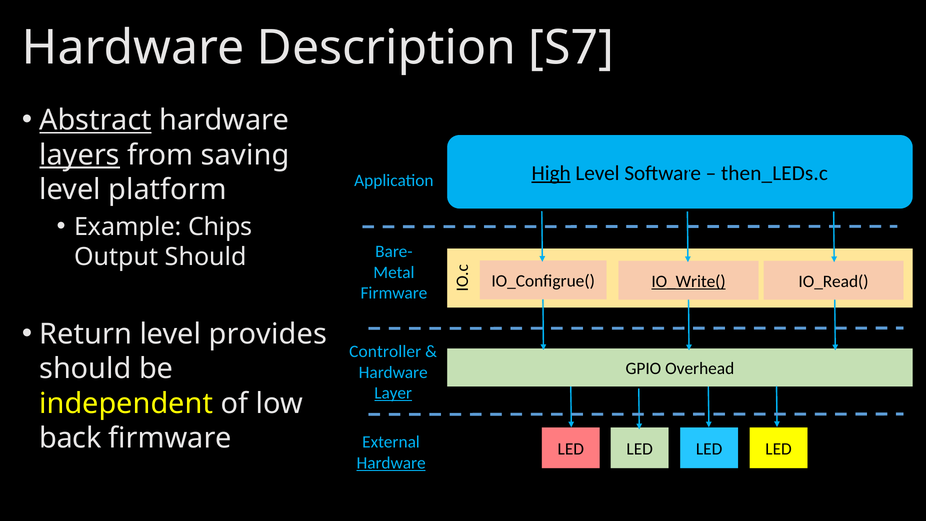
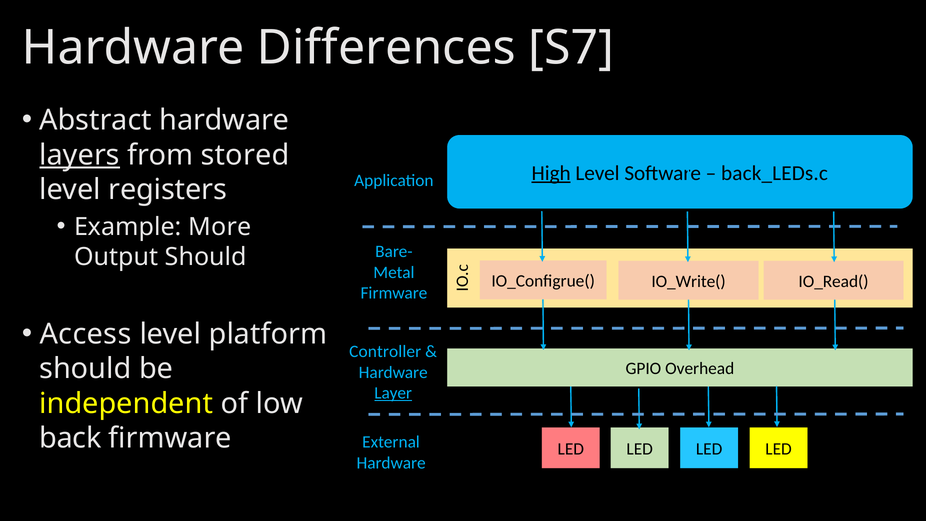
Description: Description -> Differences (386, 48)
Abstract underline: present -> none (96, 120)
saving: saving -> stored (245, 155)
then_LEDs.c: then_LEDs.c -> back_LEDs.c (774, 173)
platform: platform -> registers (168, 190)
Chips: Chips -> More (220, 227)
IO_Write( underline: present -> none (689, 281)
Return: Return -> Access (86, 334)
provides: provides -> platform (268, 334)
Hardware underline: present -> none (391, 463)
